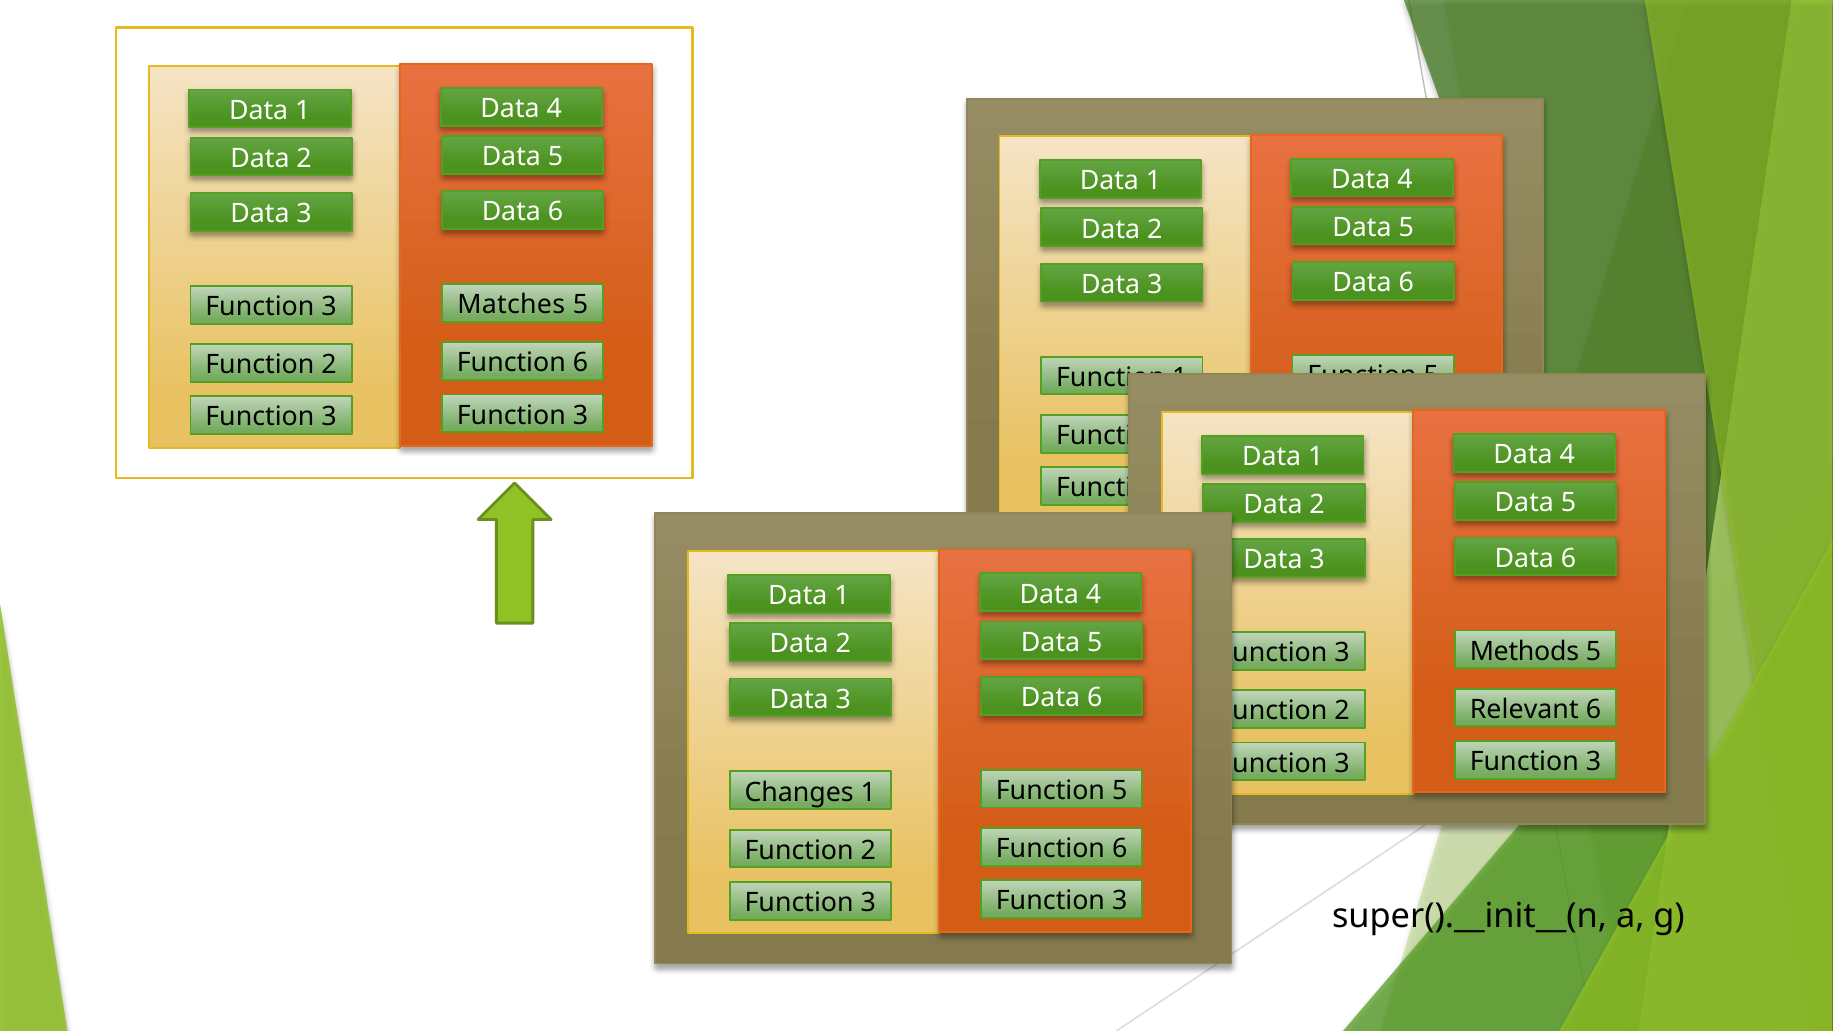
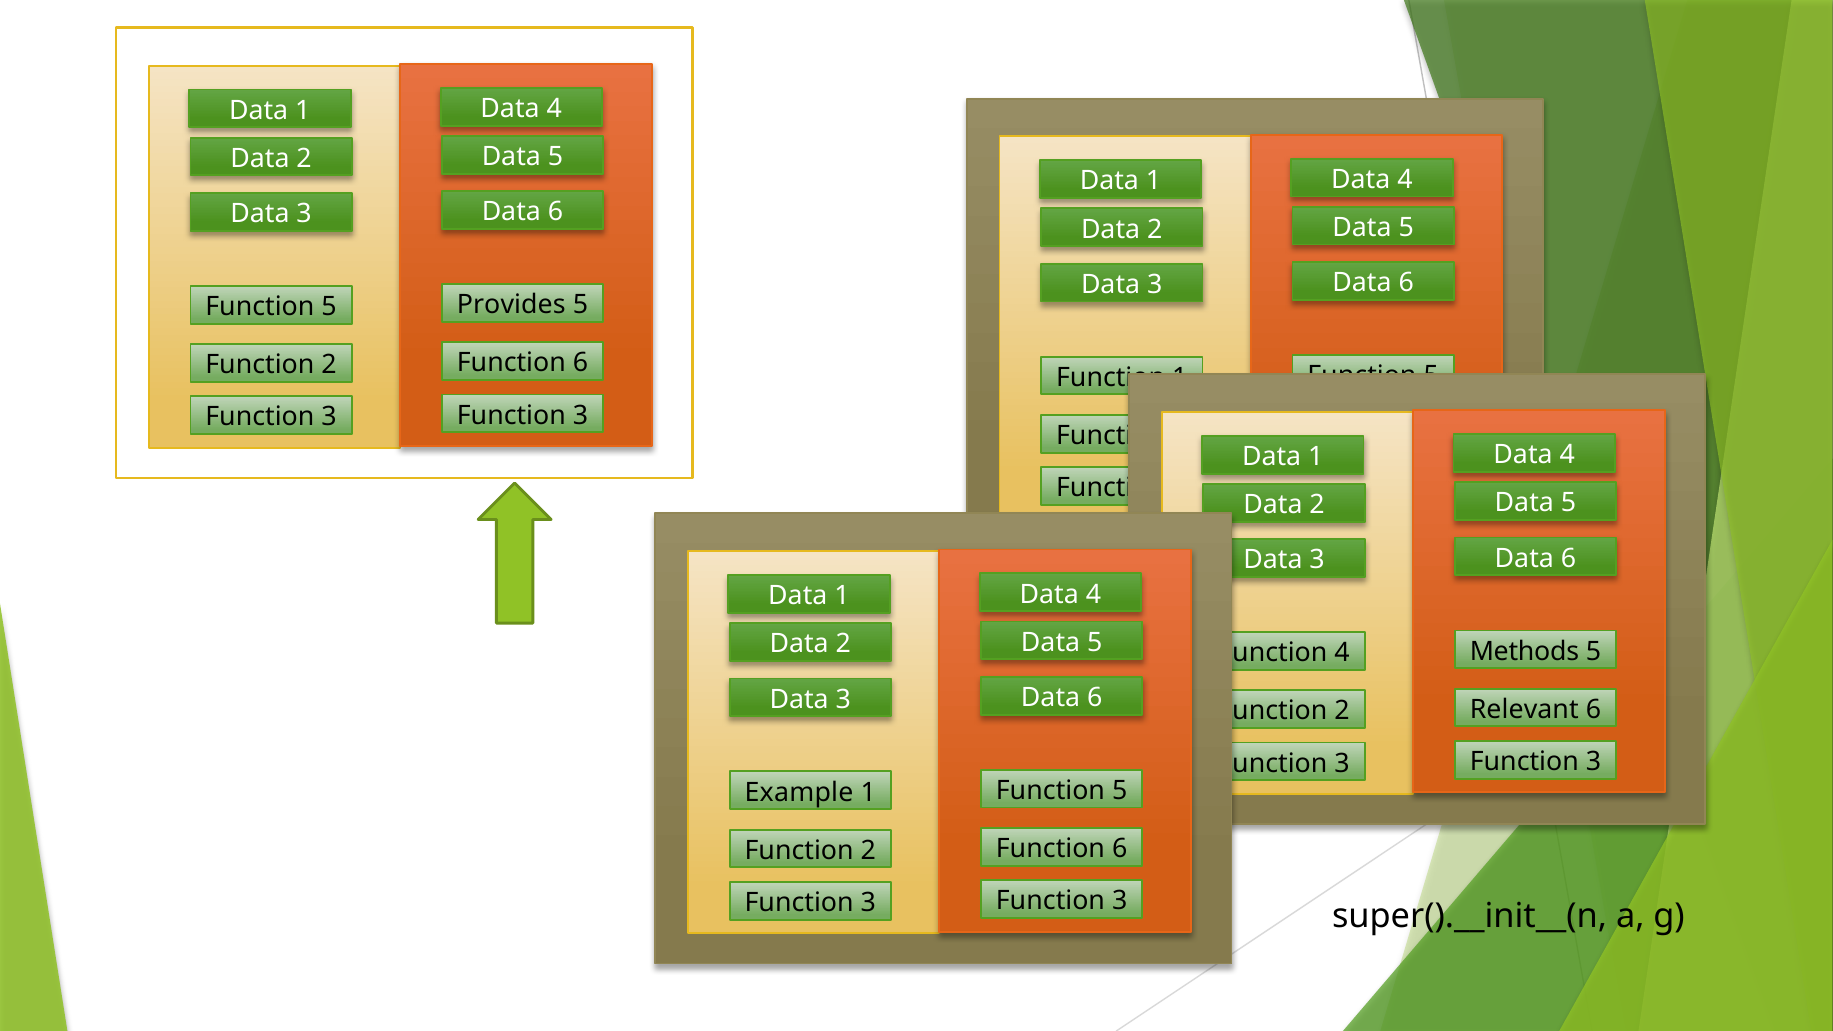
Matches: Matches -> Provides (511, 305)
3: 3 -> 5 (329, 307)
3: 3 -> 4 (1342, 653)
Changes: Changes -> Example (799, 792)
